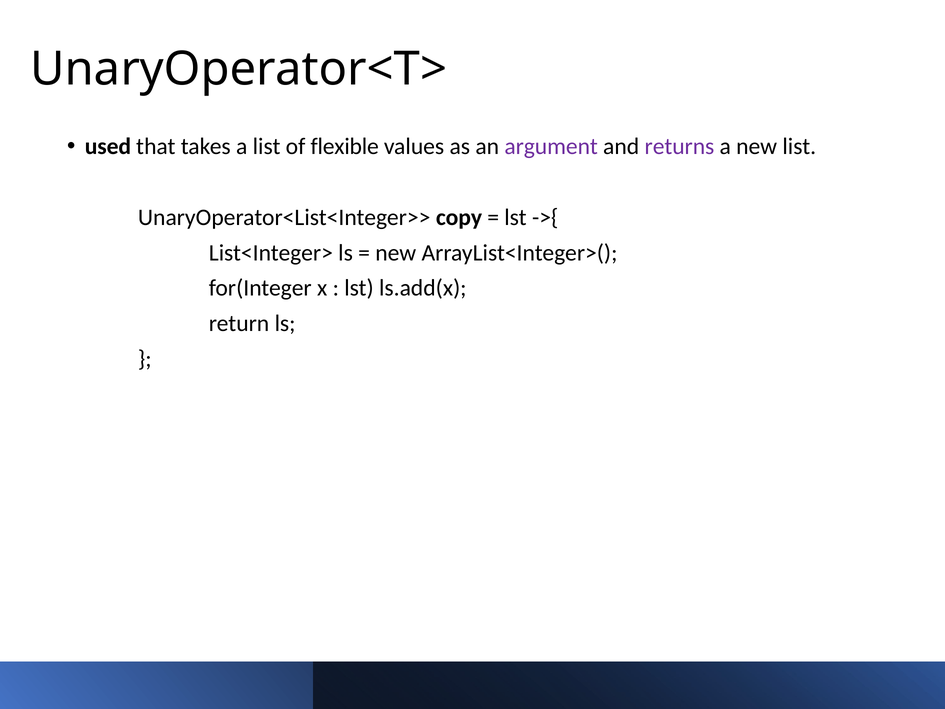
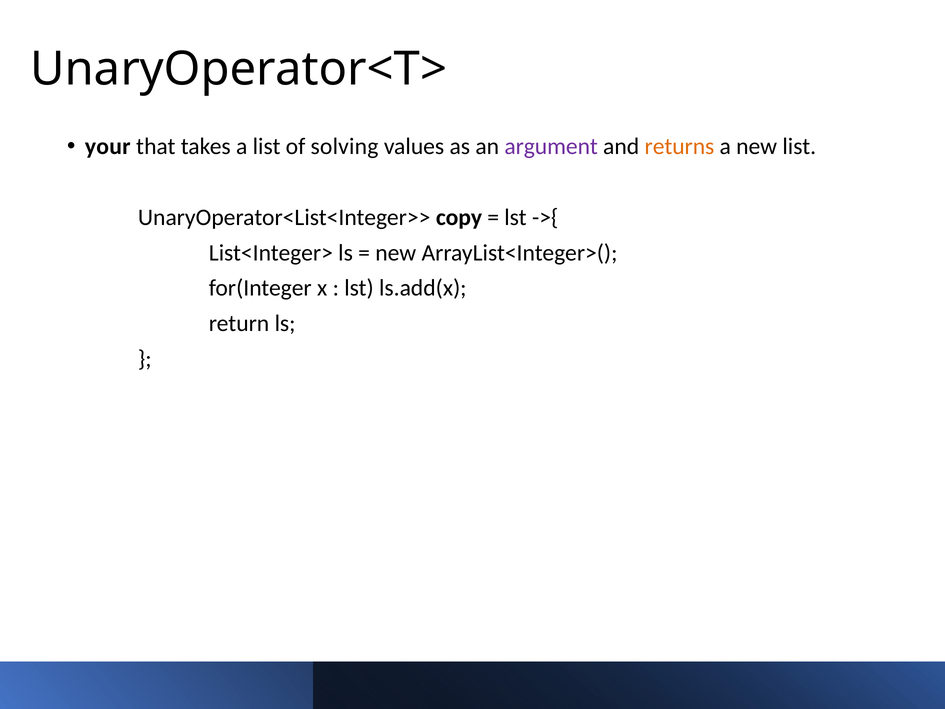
used: used -> your (108, 147)
flexible: flexible -> solving (344, 147)
returns colour: purple -> orange (679, 147)
